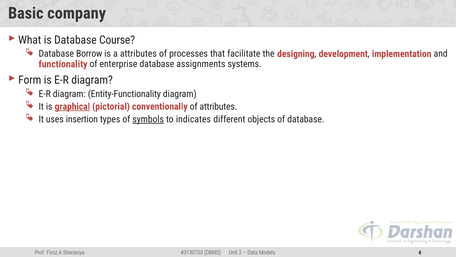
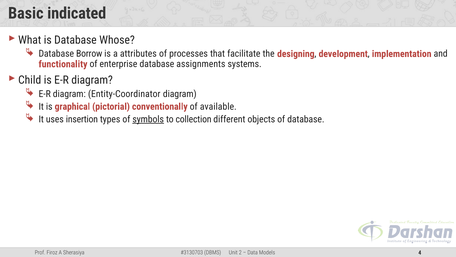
company: company -> indicated (77, 13)
Course: Course -> Whose (117, 40)
Form: Form -> Child (30, 80)
Entity-Functionality: Entity-Functionality -> Entity-Coordinator (124, 94)
graphical underline: present -> none (72, 106)
of attributes: attributes -> available (218, 106)
indicates: indicates -> collection (194, 119)
